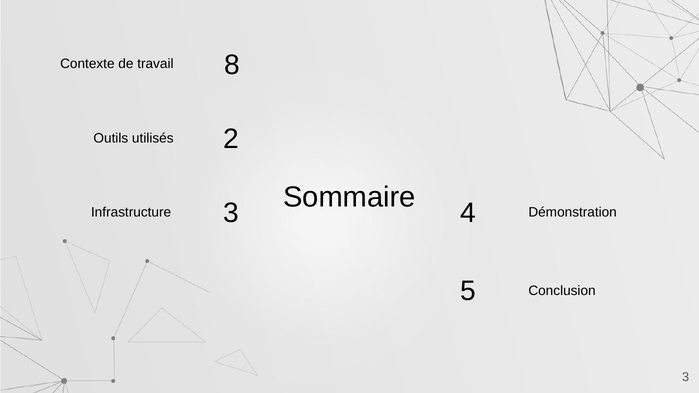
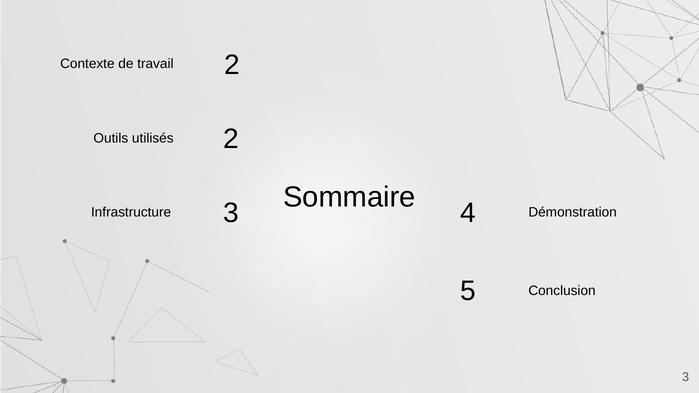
travail 8: 8 -> 2 (232, 65)
